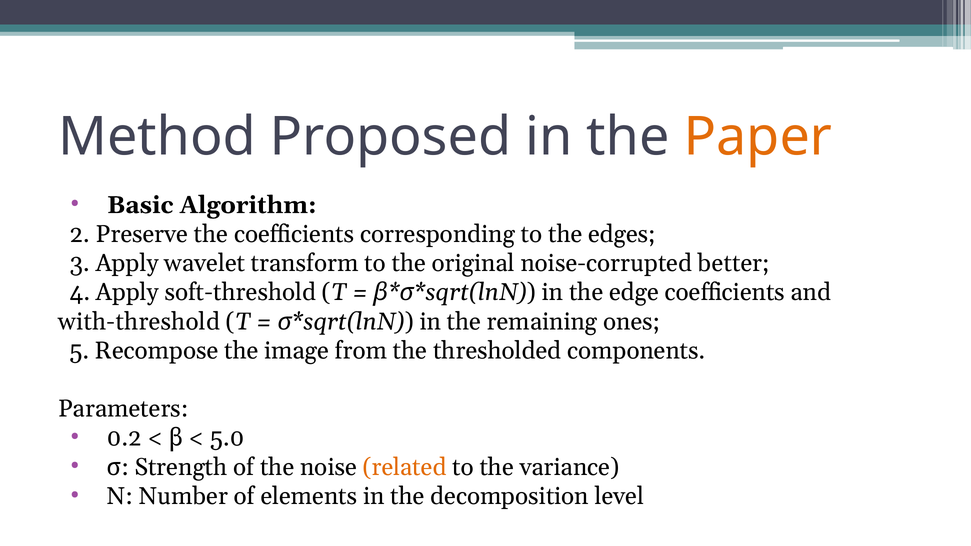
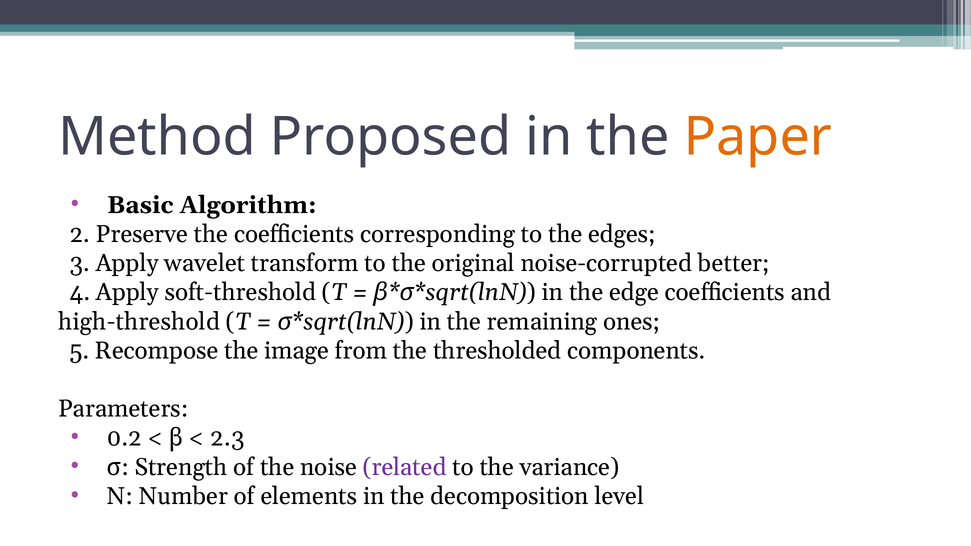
with-threshold: with-threshold -> high-threshold (139, 322)
5.0: 5.0 -> 2.3 (227, 438)
related colour: orange -> purple (405, 467)
